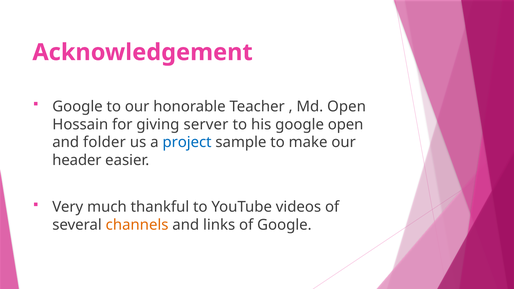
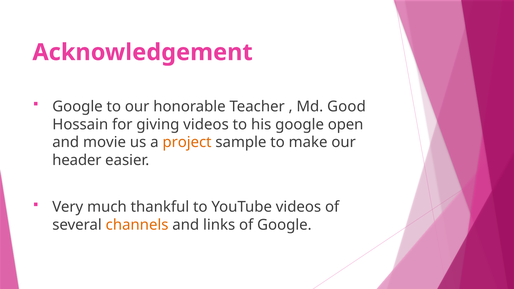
Md Open: Open -> Good (346, 107)
giving server: server -> videos (206, 124)
folder: folder -> movie (105, 142)
project colour: blue -> orange (187, 142)
